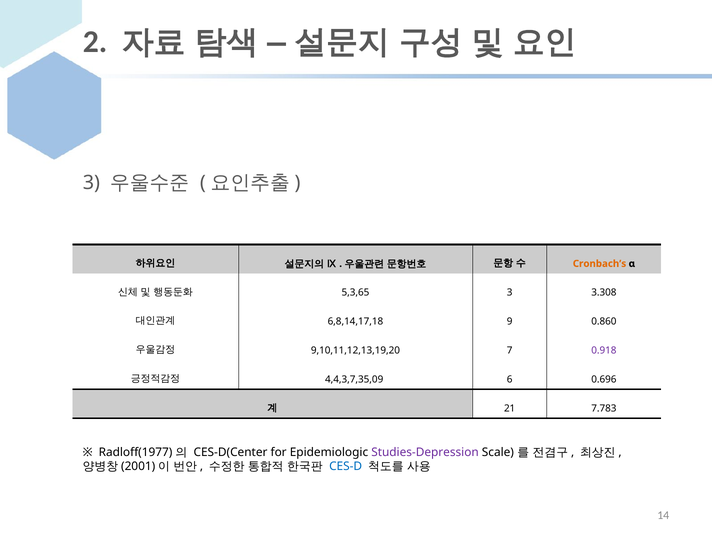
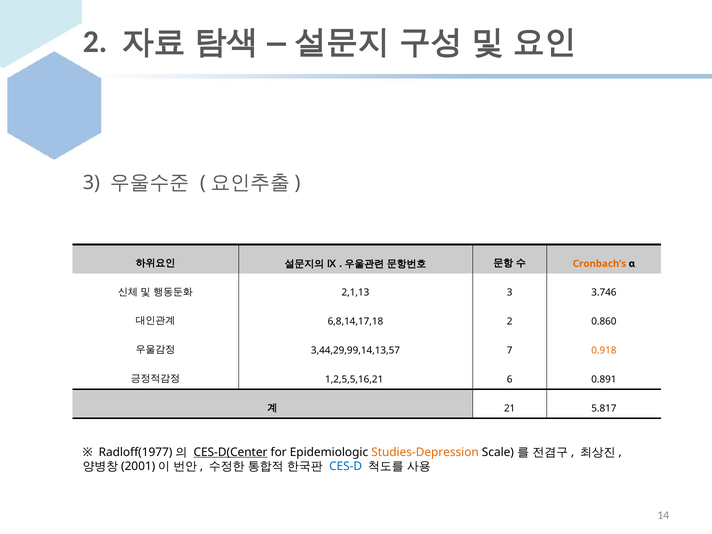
5,3,65: 5,3,65 -> 2,1,13 (355, 293)
3.308: 3.308 -> 3.746 (604, 293)
6,8,14,17,18 9: 9 -> 2 (510, 322)
9,10,11,12,13,19,20: 9,10,11,12,13,19,20 -> 3,44,29,99,14,13,57 (355, 351)
0.918 colour: purple -> orange (604, 351)
4,4,3,7,35,09: 4,4,3,7,35,09 -> 1,2,5,5,16,21 (354, 379)
0.696: 0.696 -> 0.891 (604, 379)
7.783: 7.783 -> 5.817 (604, 408)
CES-D(Center underline: none -> present (231, 452)
Studies-Depression colour: purple -> orange (425, 452)
